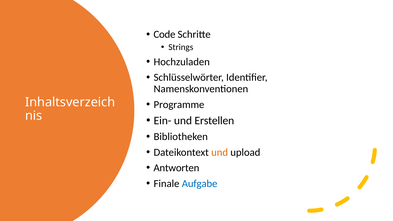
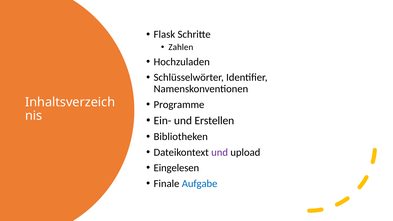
Code: Code -> Flask (164, 34)
Strings: Strings -> Zahlen (181, 47)
und colour: orange -> purple (220, 152)
Antworten: Antworten -> Eingelesen (176, 168)
